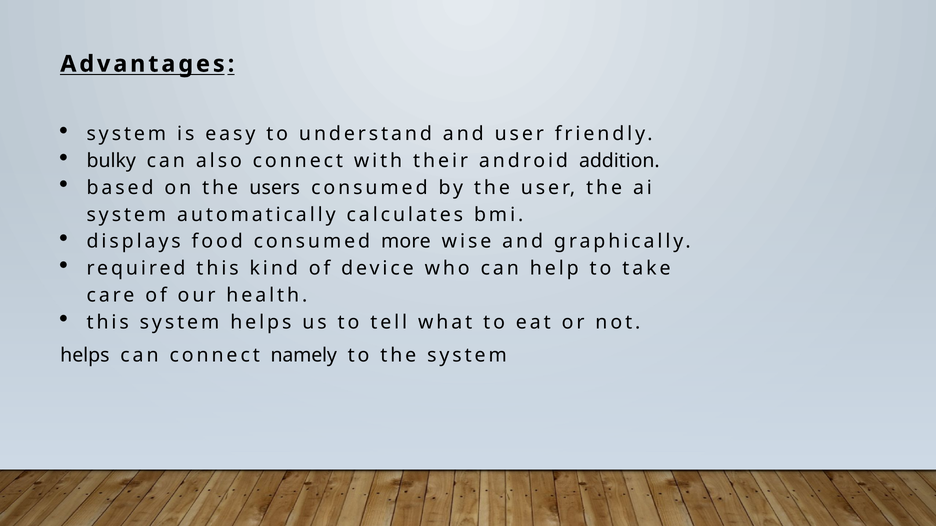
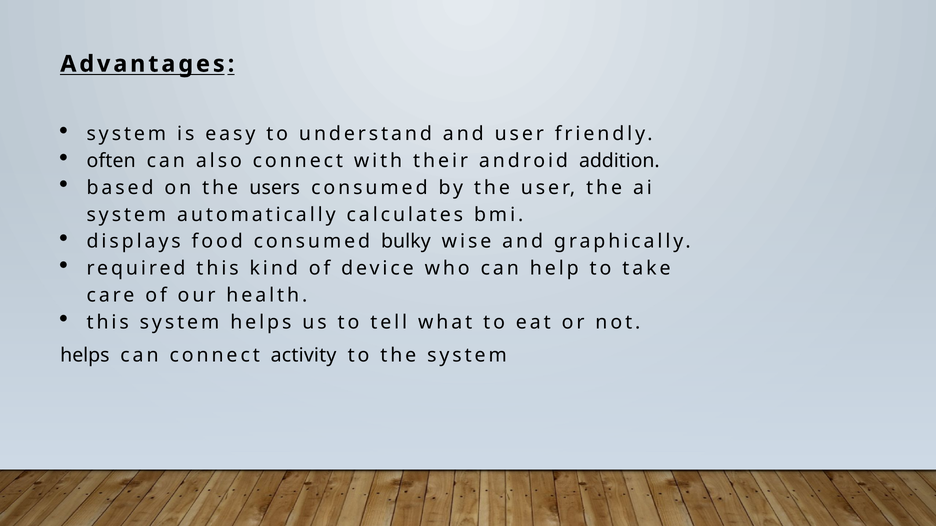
bulky: bulky -> often (111, 161)
more: more -> bulky (406, 242)
namely: namely -> activity (304, 356)
